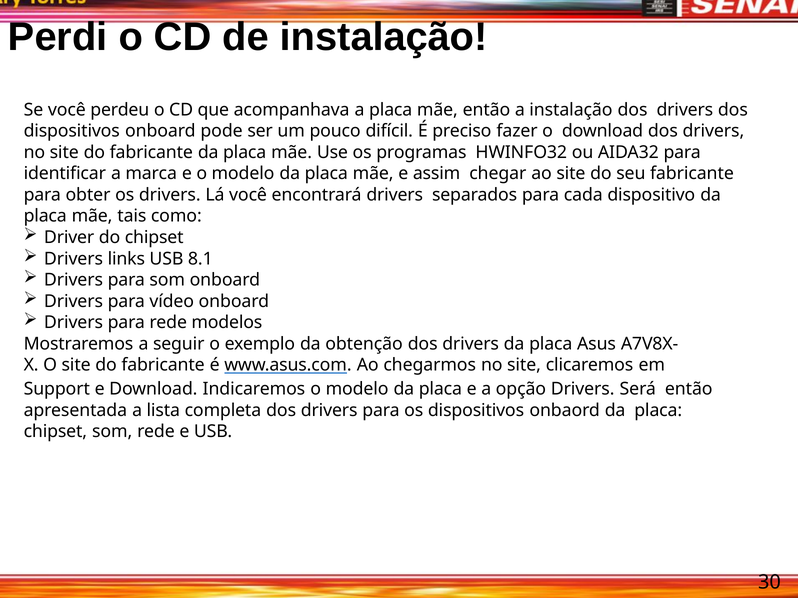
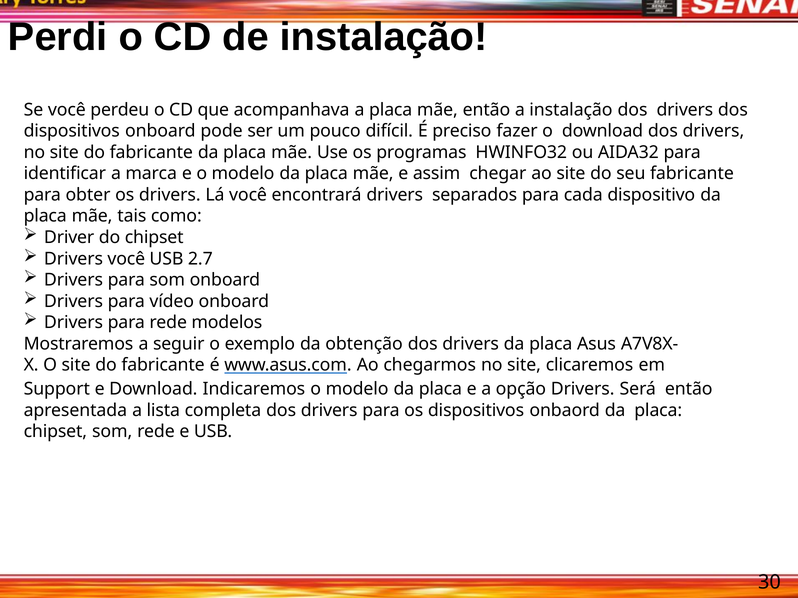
Drivers links: links -> você (126, 259)
8.1: 8.1 -> 2.7 (200, 259)
